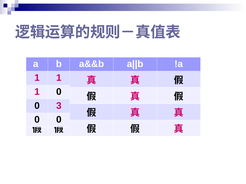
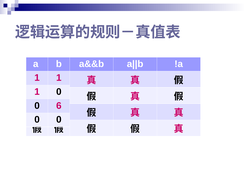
3: 3 -> 6 (59, 106)
